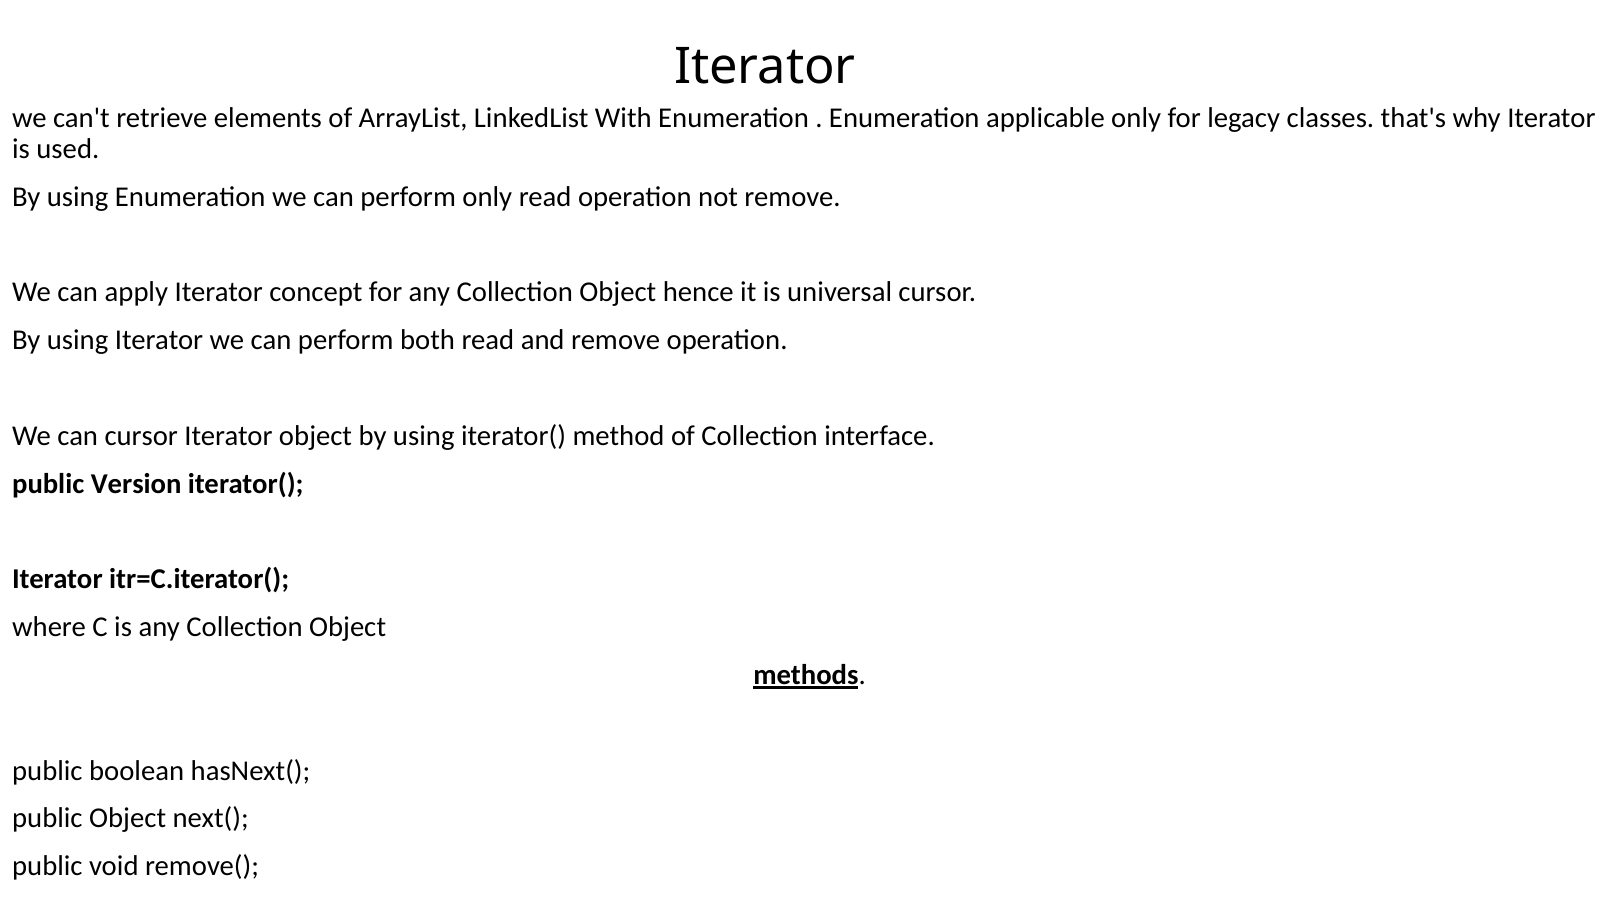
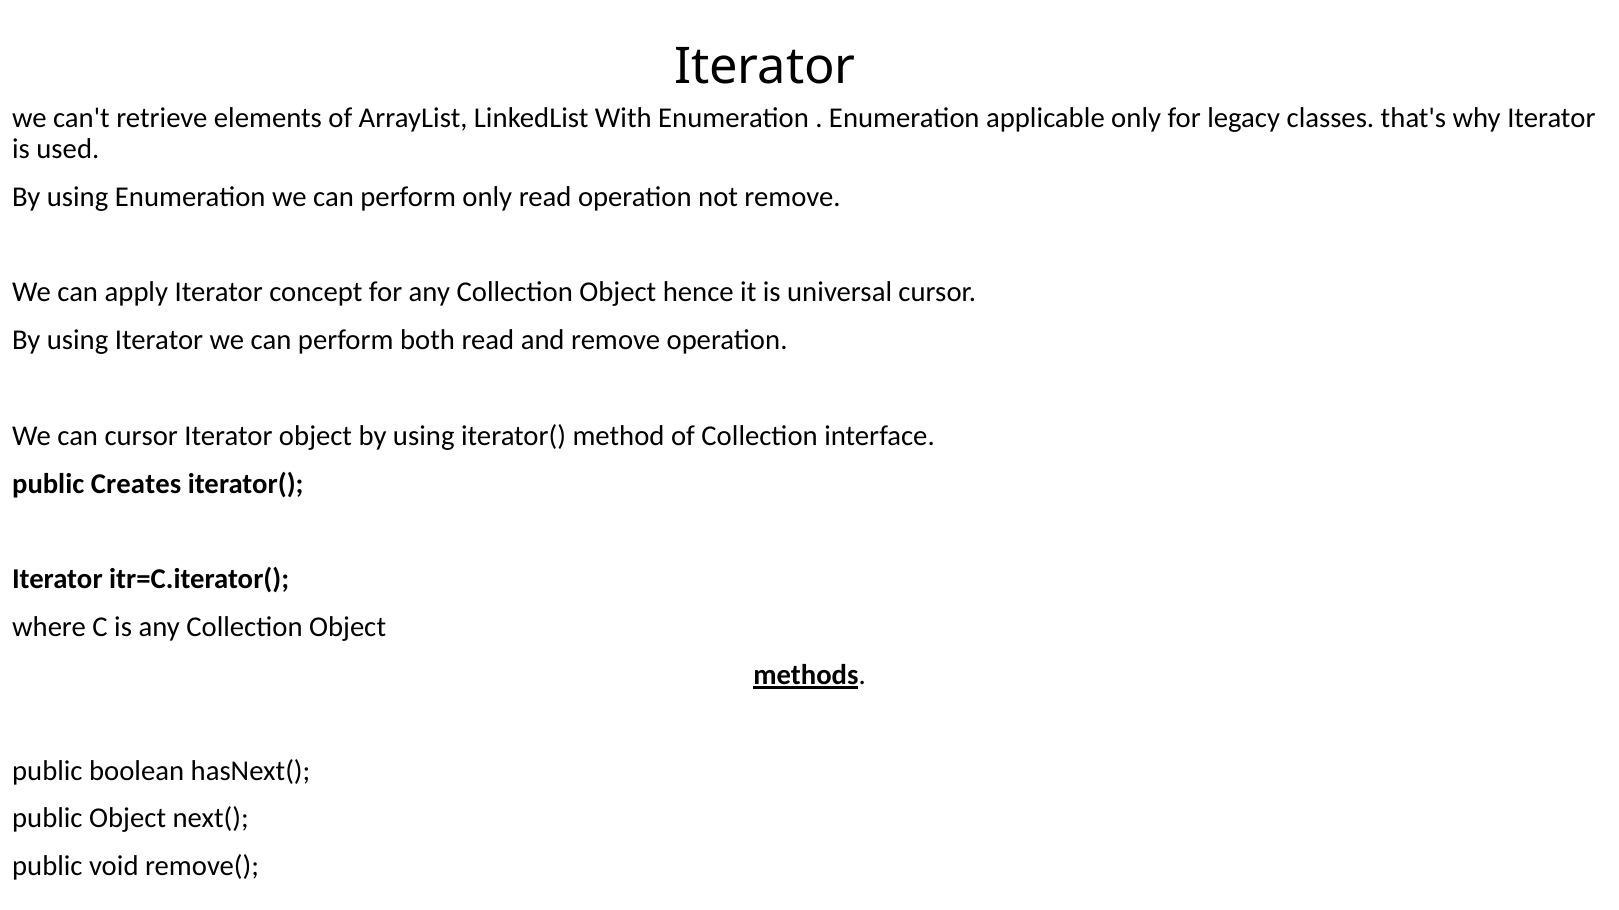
Version: Version -> Creates (136, 484)
